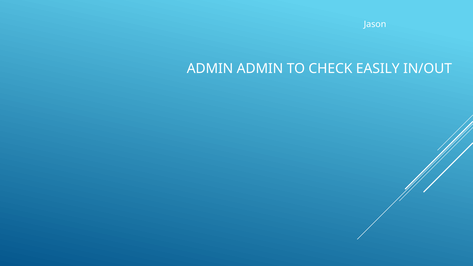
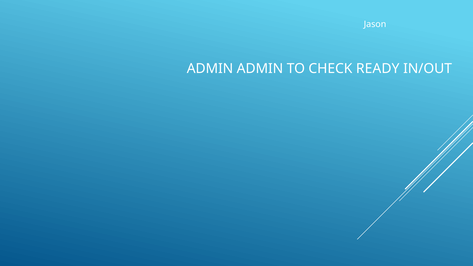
EASILY: EASILY -> READY (378, 69)
